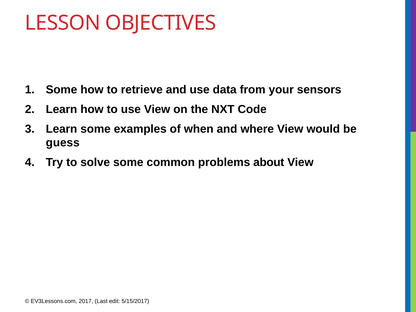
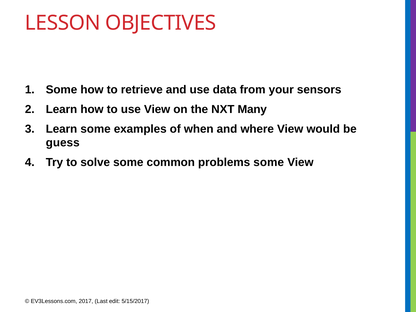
Code: Code -> Many (252, 109)
problems about: about -> some (269, 162)
